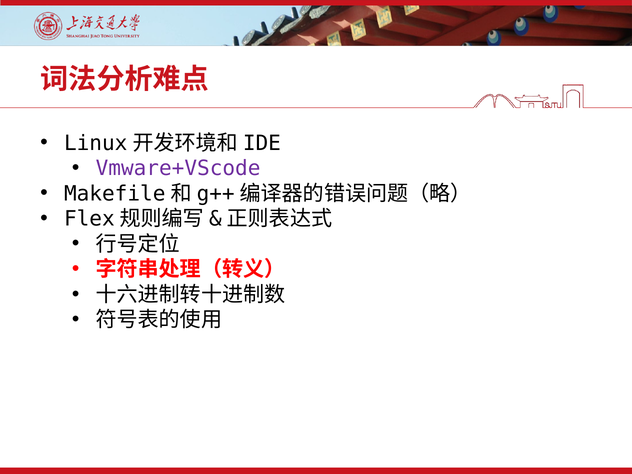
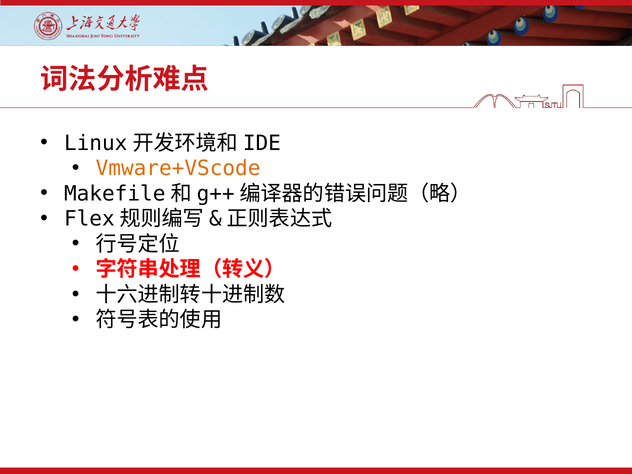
Vmware+VScode colour: purple -> orange (178, 168)
